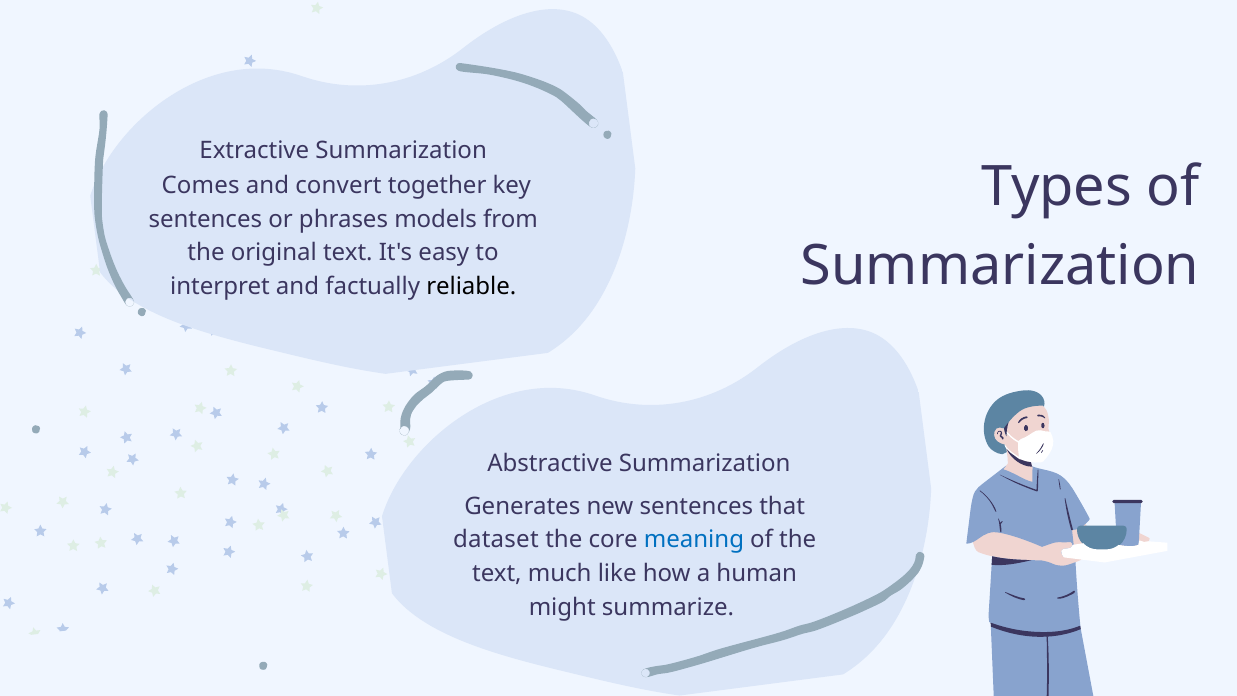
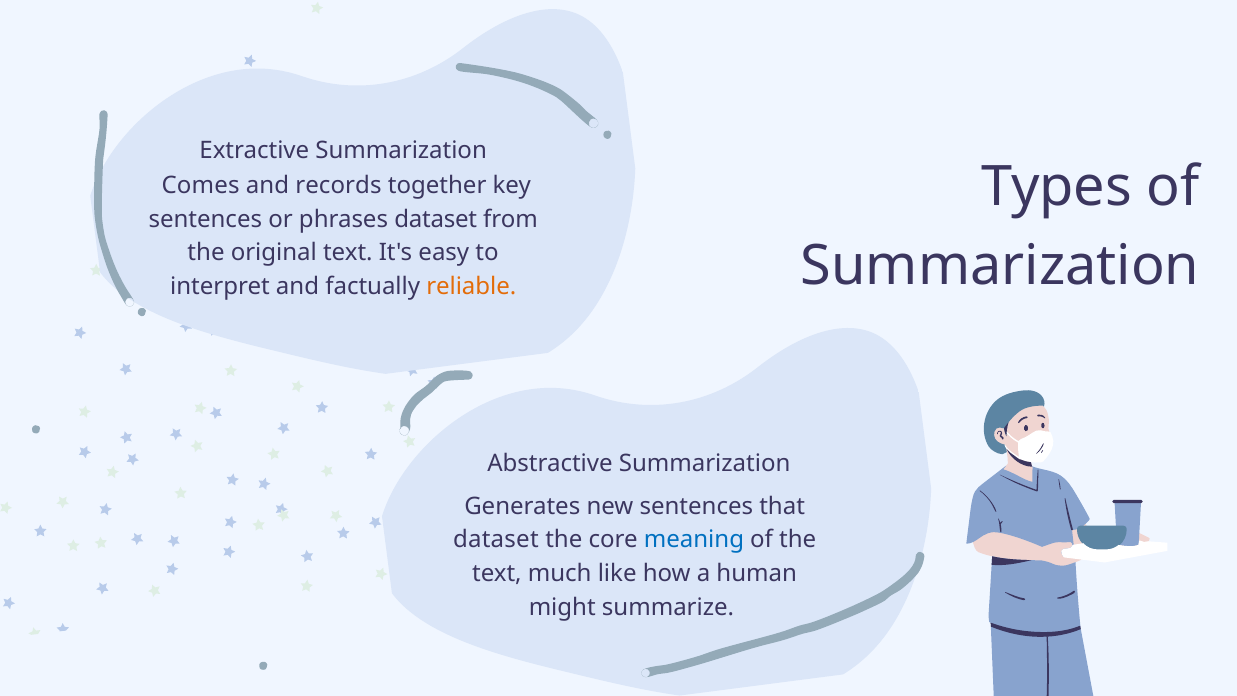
convert: convert -> records (338, 186)
phrases models: models -> dataset (436, 219)
reliable colour: black -> orange (471, 287)
